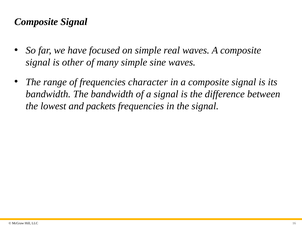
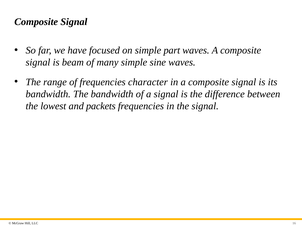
real: real -> part (172, 50)
other: other -> beam (73, 62)
